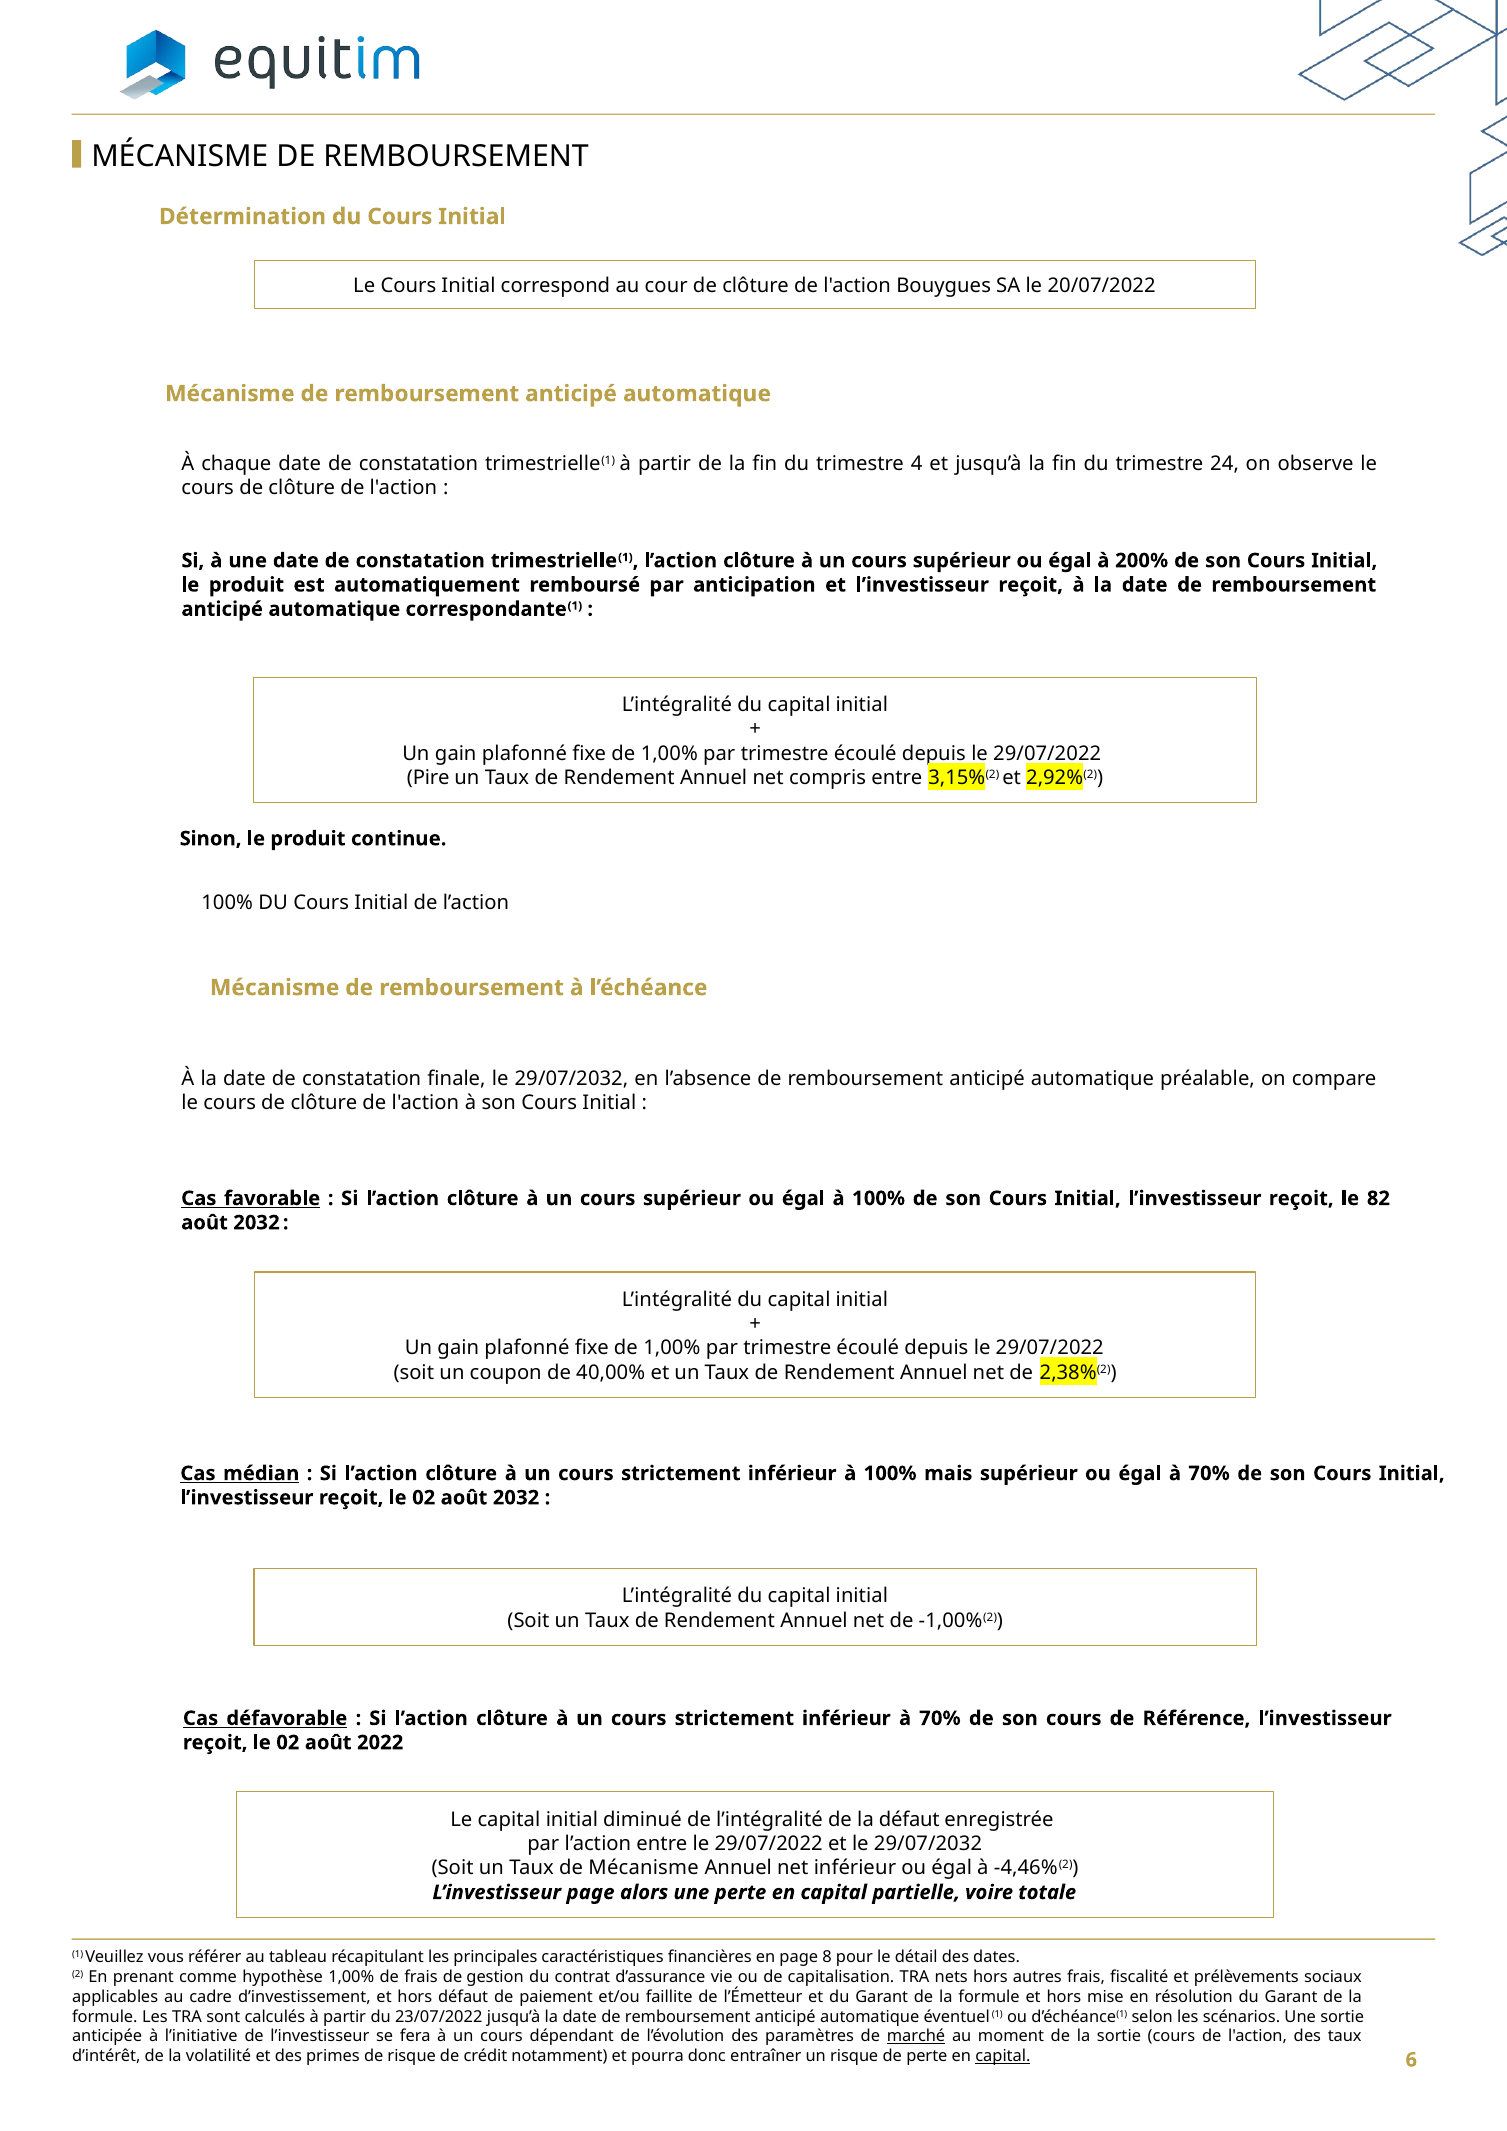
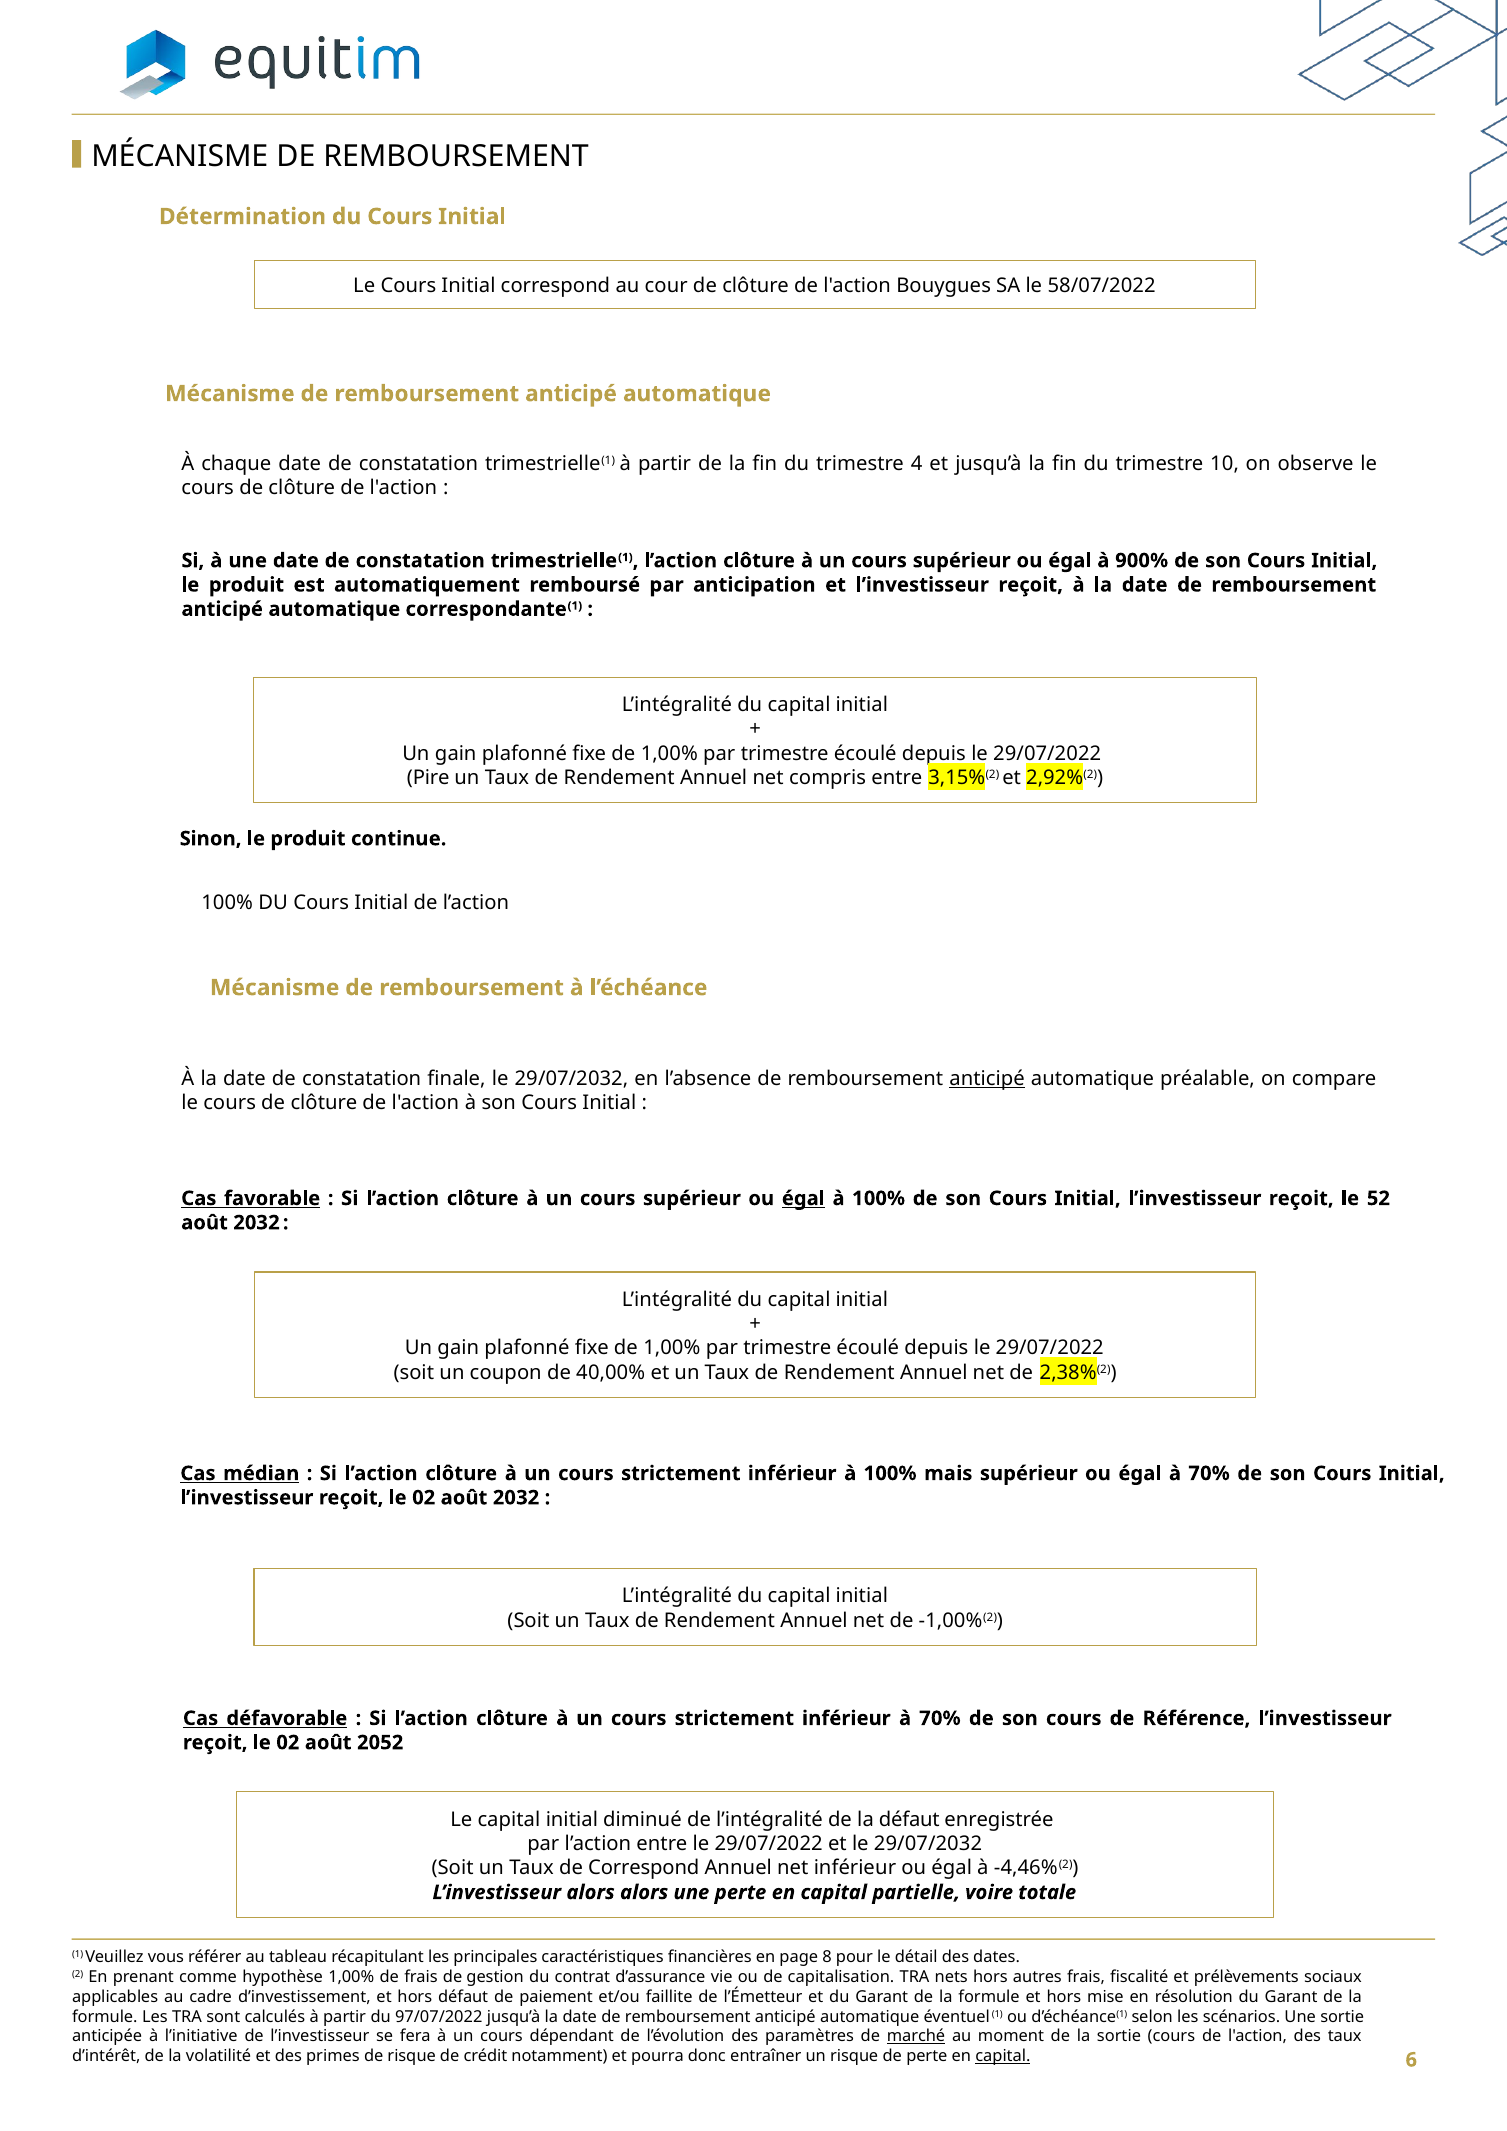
20/07/2022: 20/07/2022 -> 58/07/2022 (1102, 286)
24: 24 -> 10 (1225, 464)
200%: 200% -> 900% (1142, 561)
anticipé underline: none -> present (987, 1079)
égal underline: none -> present (803, 1199)
82: 82 -> 52 (1378, 1199)
2022: 2022 -> 2052 (380, 1743)
de Mécanisme: Mécanisme -> Correspond (644, 1868)
L’investisseur page: page -> alors (591, 1893)
23/07/2022: 23/07/2022 -> 97/07/2022 (439, 2017)
